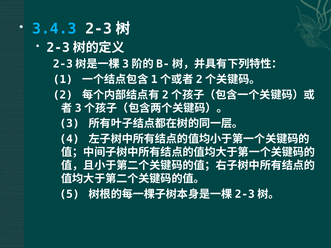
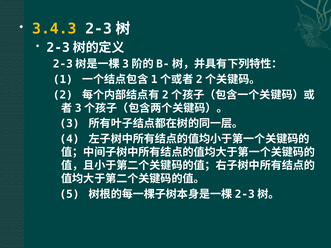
3.4.3 colour: light blue -> yellow (54, 29)
